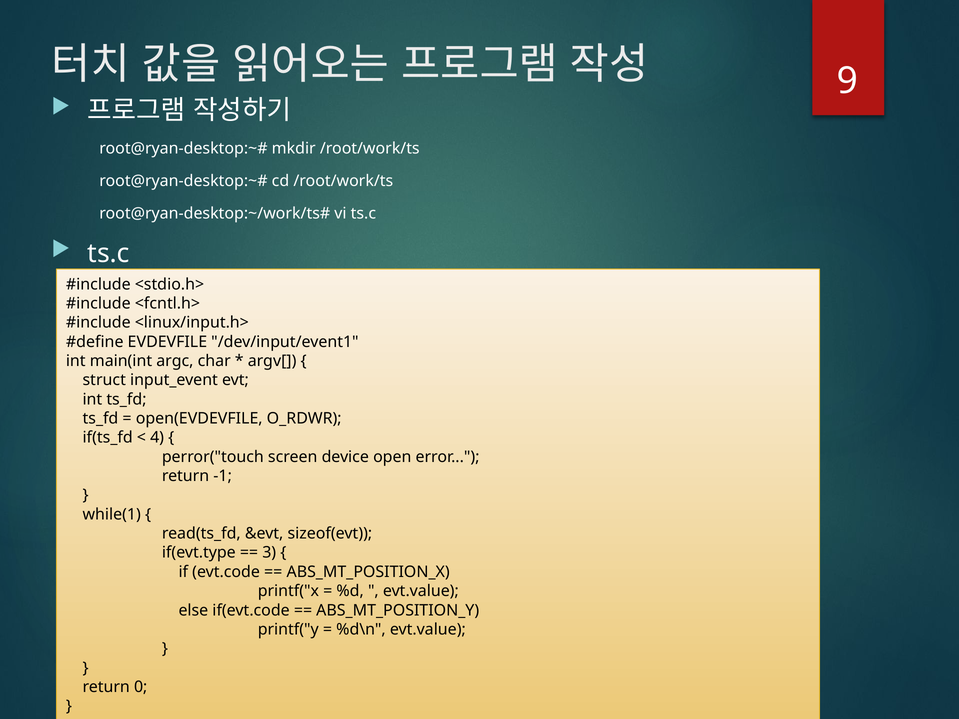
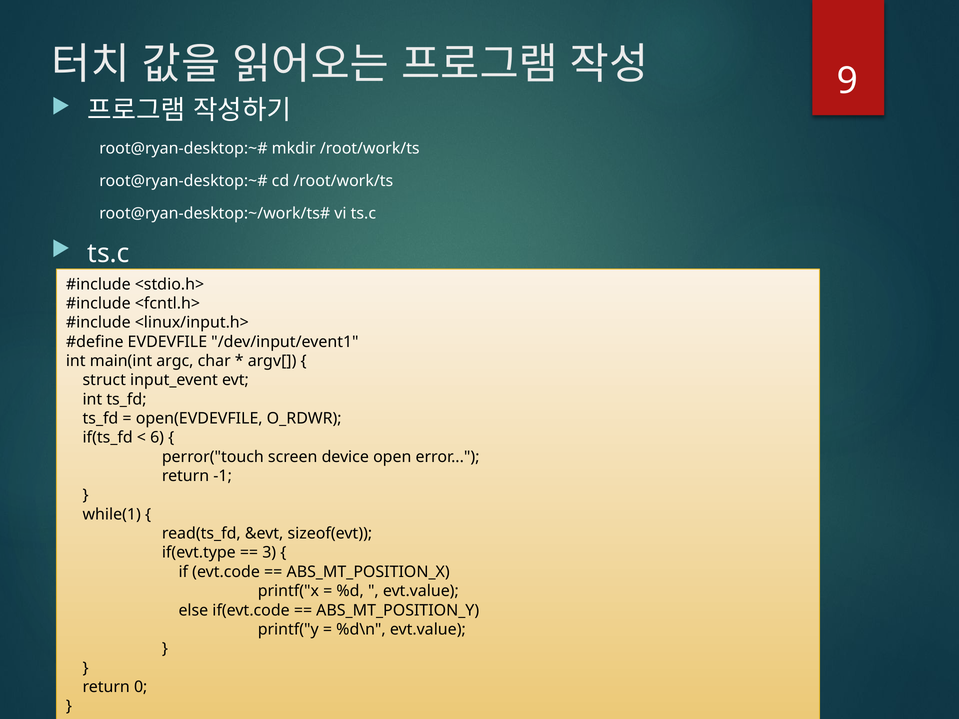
4: 4 -> 6 (157, 438)
